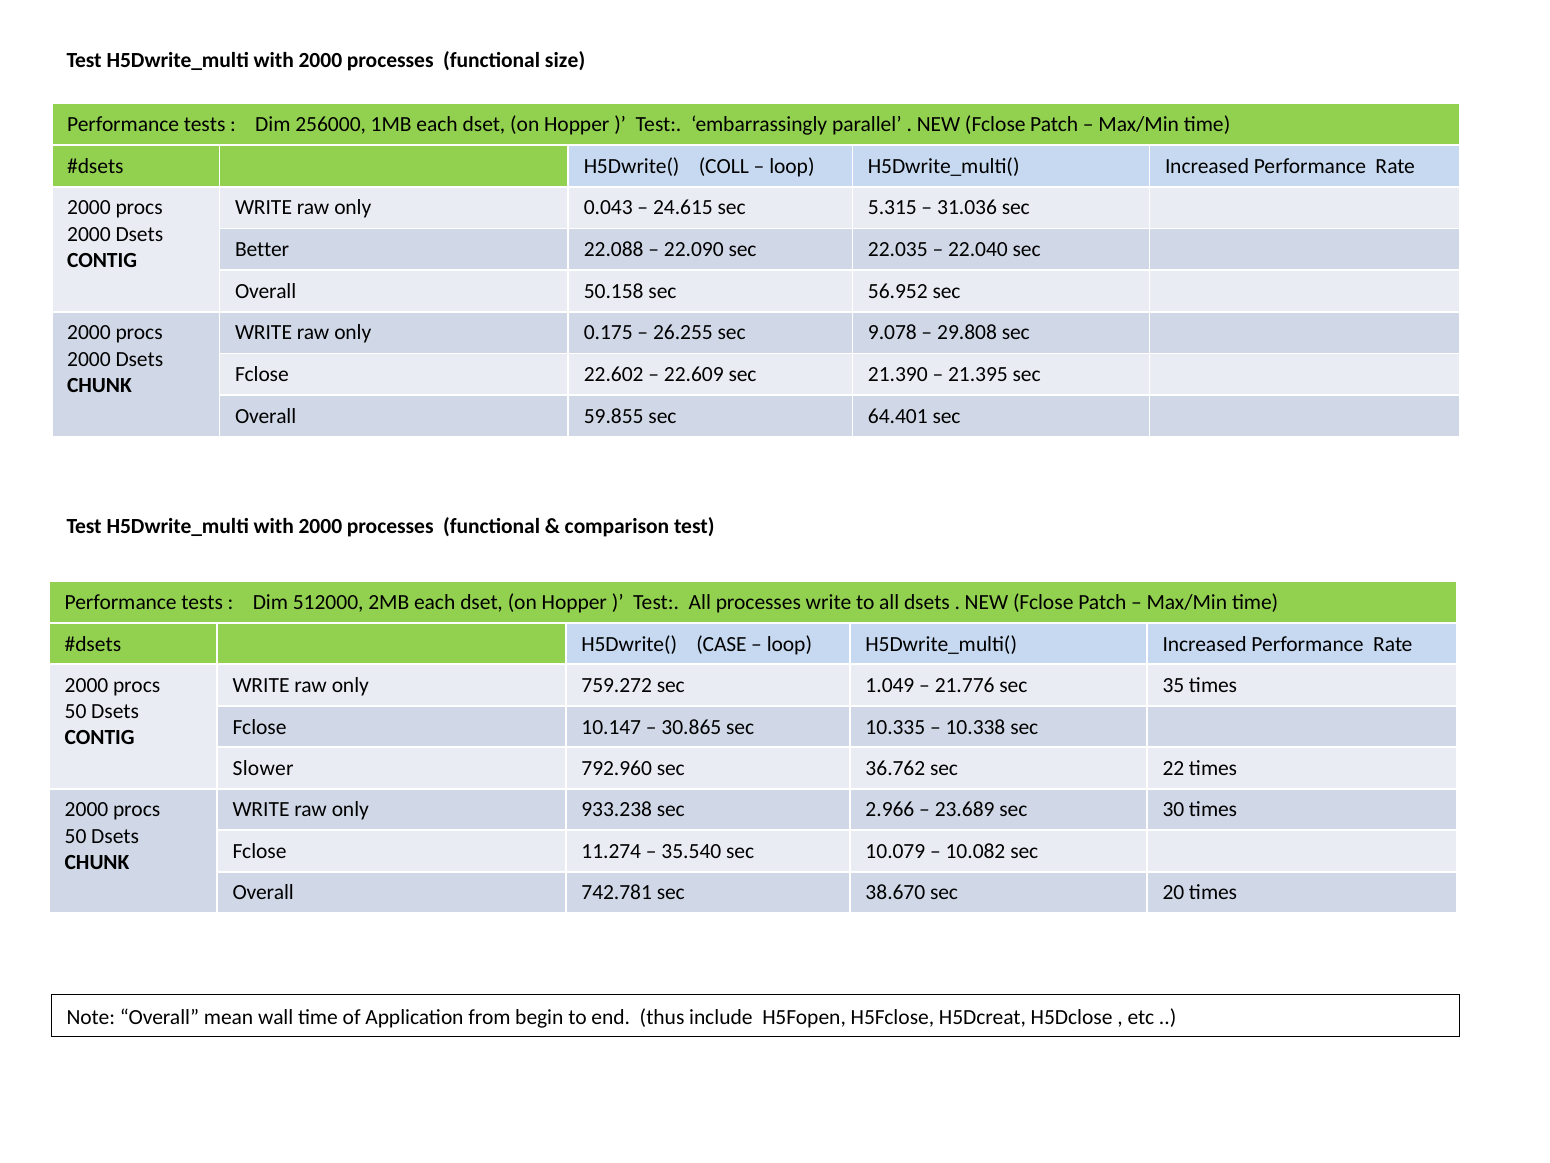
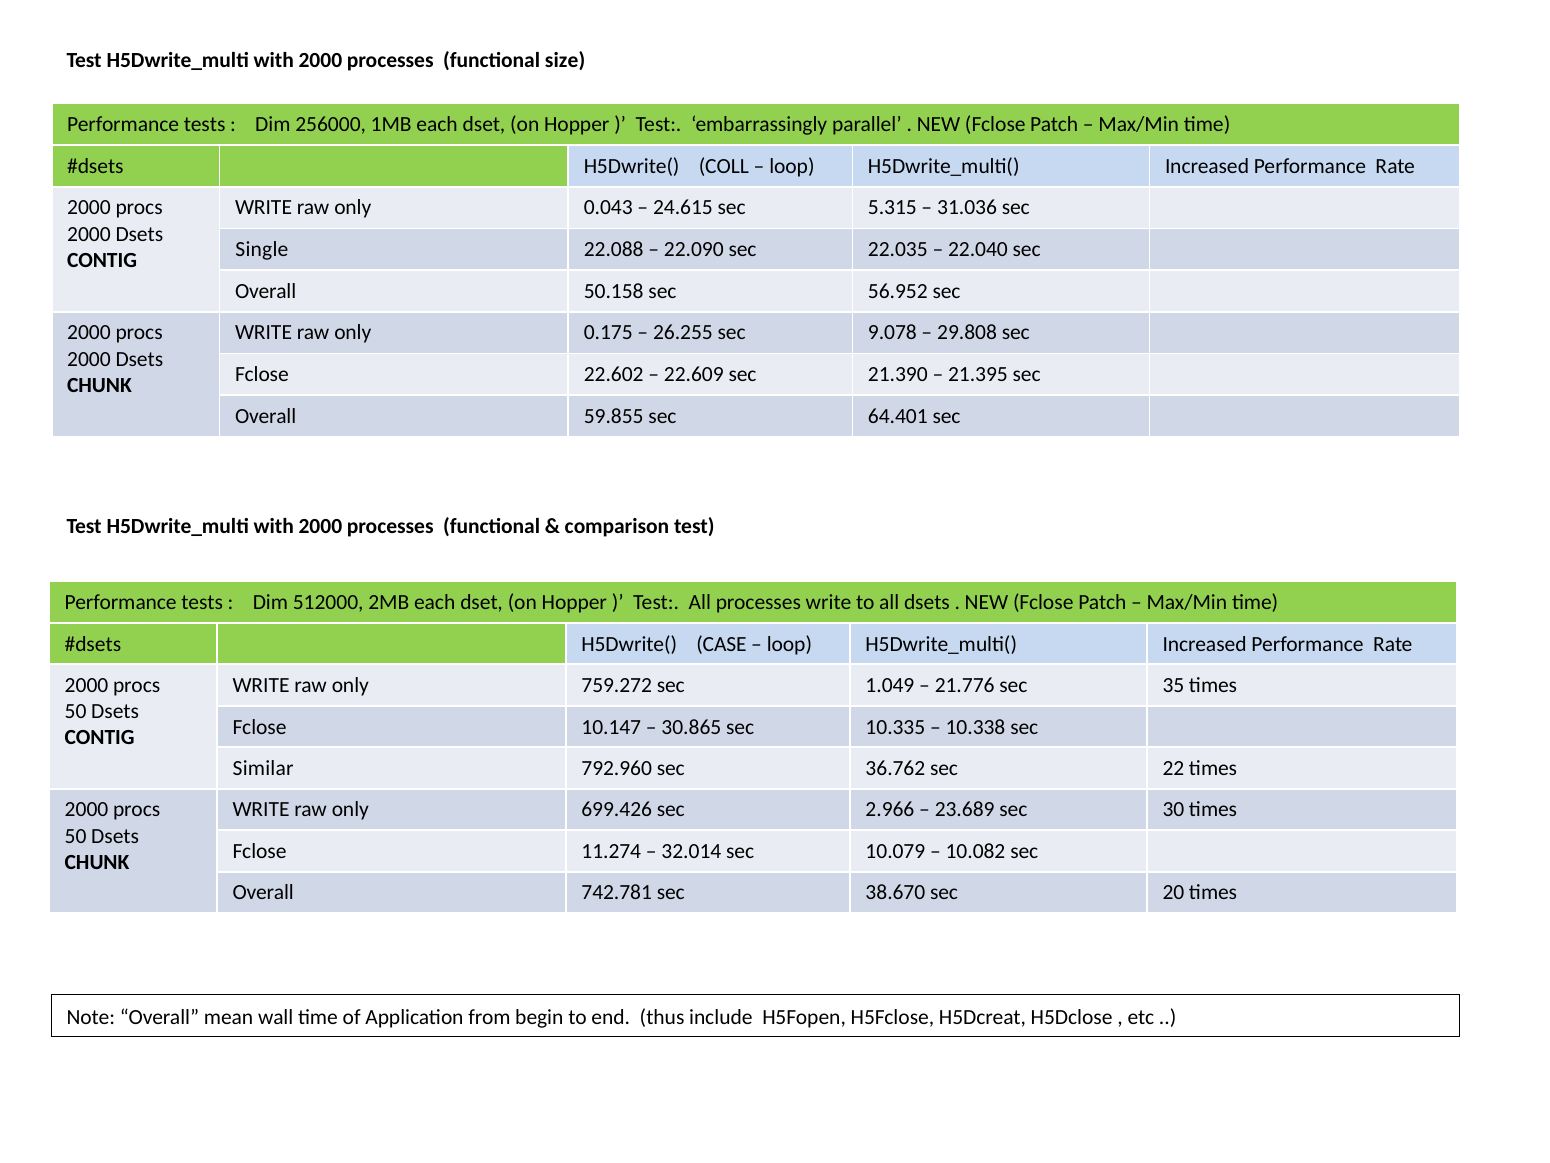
Better: Better -> Single (262, 249)
Slower: Slower -> Similar (263, 768)
933.238: 933.238 -> 699.426 (617, 809)
35.540: 35.540 -> 32.014 (691, 851)
